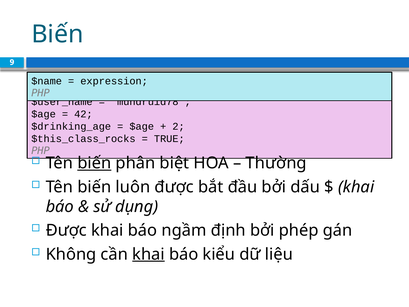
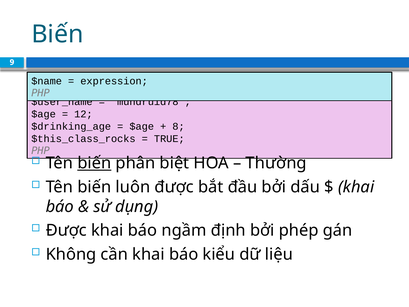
42: 42 -> 12 (83, 114)
2: 2 -> 8 (179, 126)
khai underline: present -> none (149, 254)
